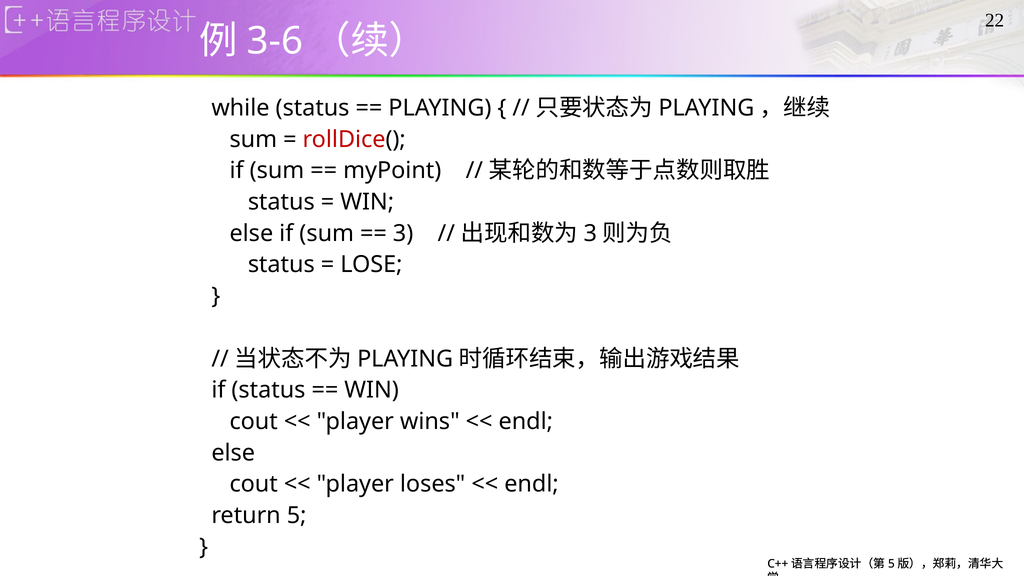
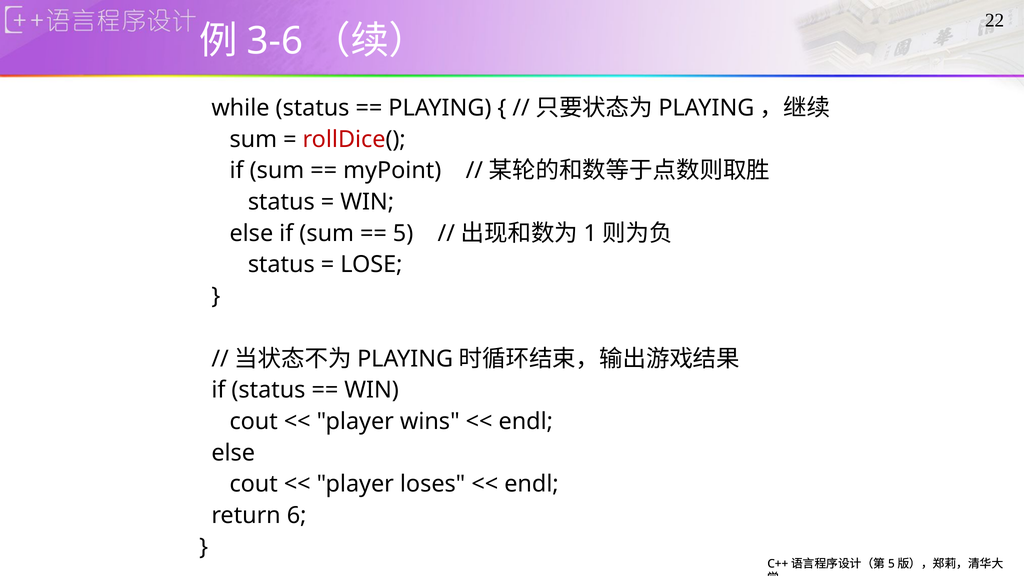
3: 3 -> 5 (403, 233)
3: 3 -> 1 (590, 233)
5: 5 -> 6 (297, 515)
